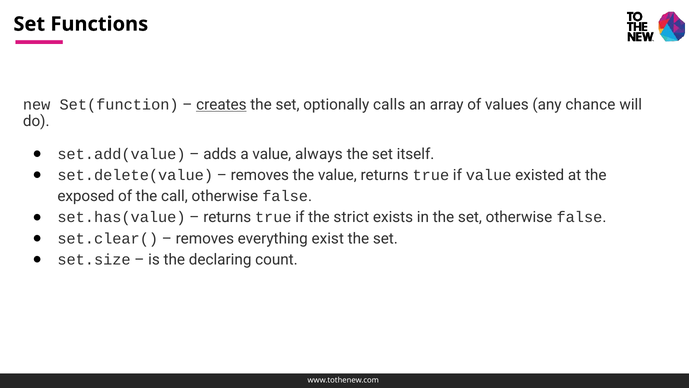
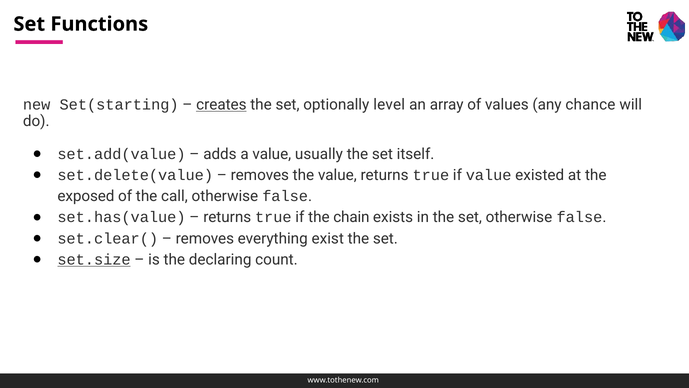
Set(function: Set(function -> Set(starting (119, 105)
calls: calls -> level (389, 105)
always: always -> usually (319, 154)
strict: strict -> chain (351, 217)
set.size underline: none -> present (94, 259)
